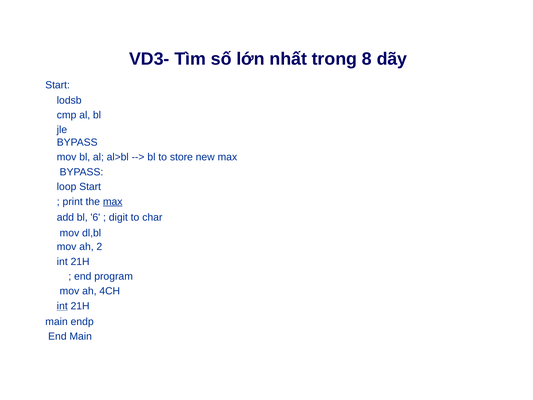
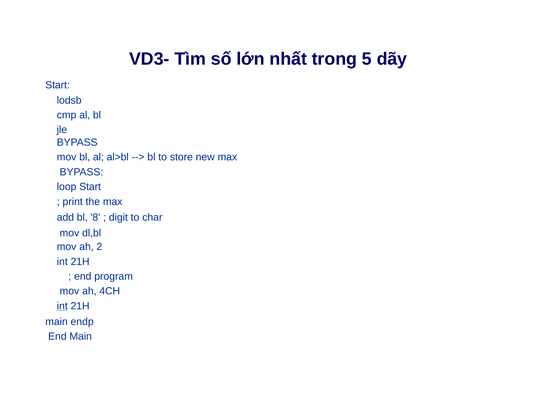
8: 8 -> 5 (367, 59)
max underline: present -> none (113, 201)
6: 6 -> 8 (95, 217)
